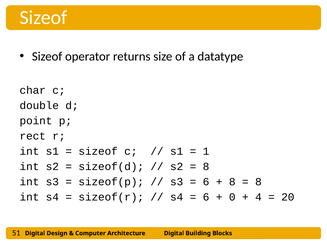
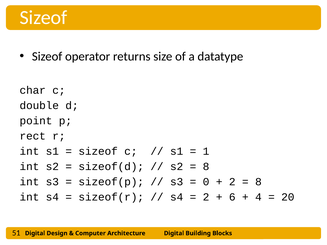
6: 6 -> 0 (206, 182)
8: 8 -> 2 (232, 182)
6: 6 -> 2 (206, 197)
0: 0 -> 6 (232, 197)
